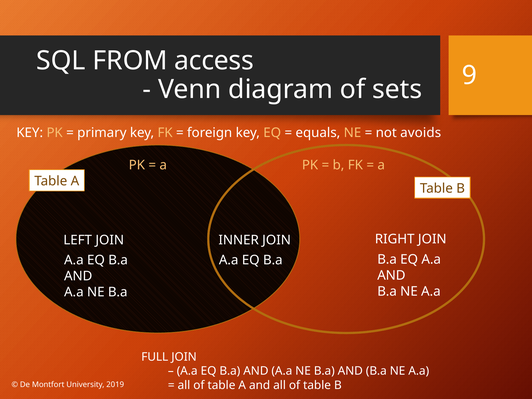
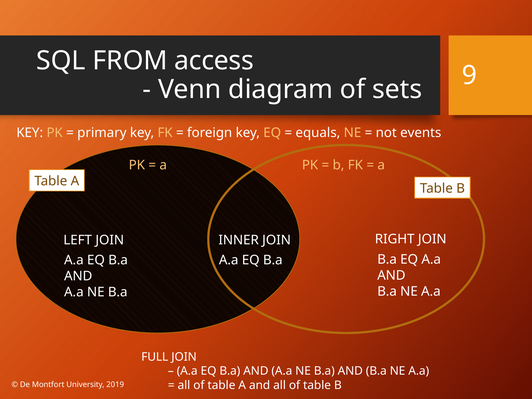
avoids: avoids -> events (421, 133)
